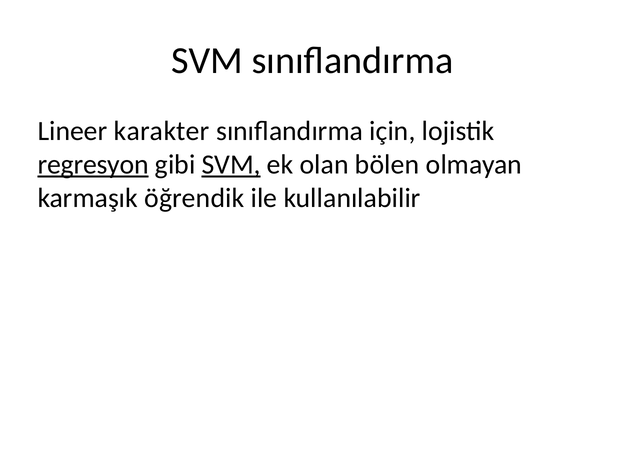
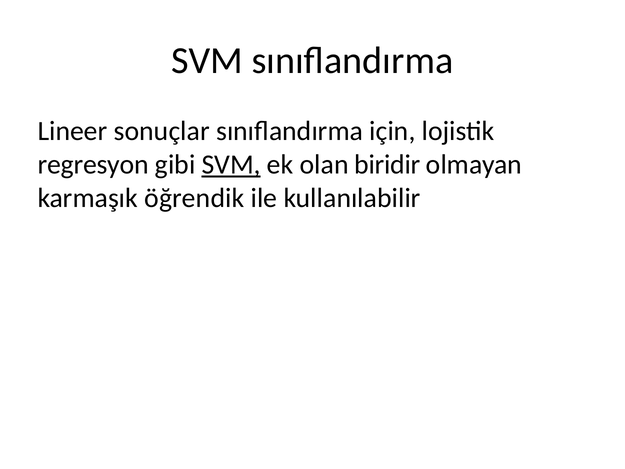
karakter: karakter -> sonuçlar (162, 131)
regresyon underline: present -> none (93, 165)
bölen: bölen -> biridir (387, 165)
